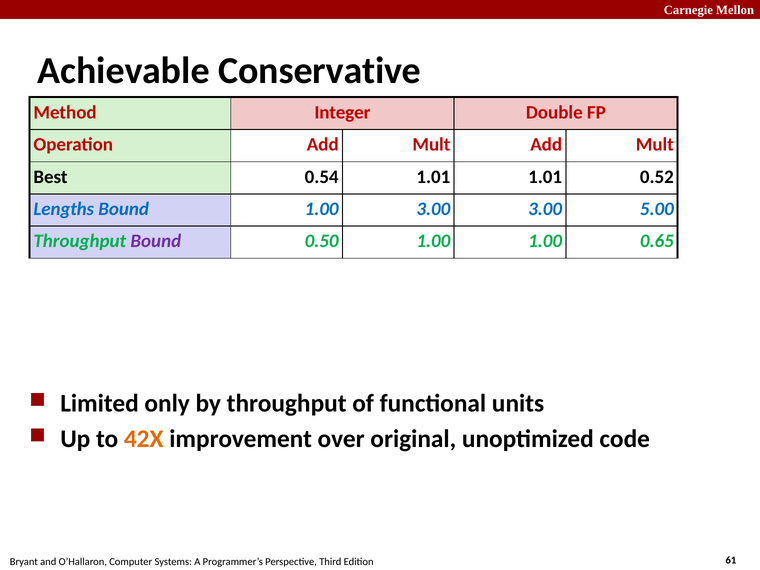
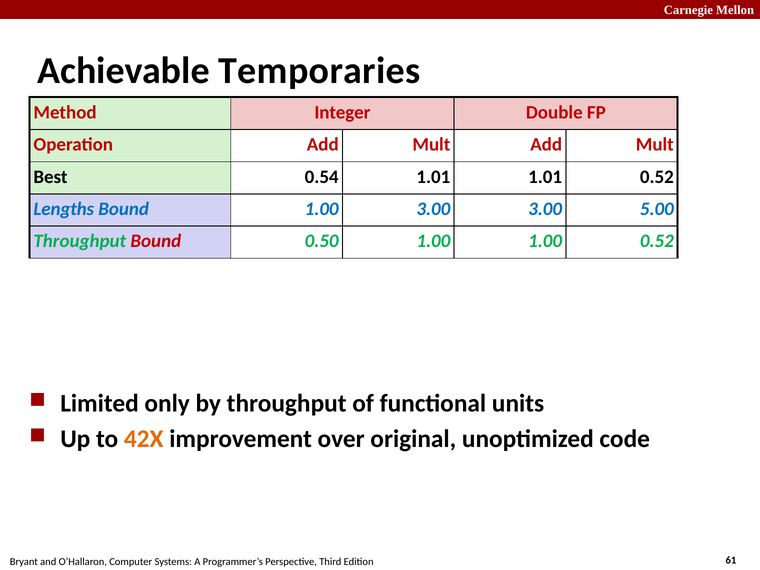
Conservative: Conservative -> Temporaries (319, 71)
Bound colour: purple -> red (156, 241)
1.00 0.65: 0.65 -> 0.52 (657, 241)
